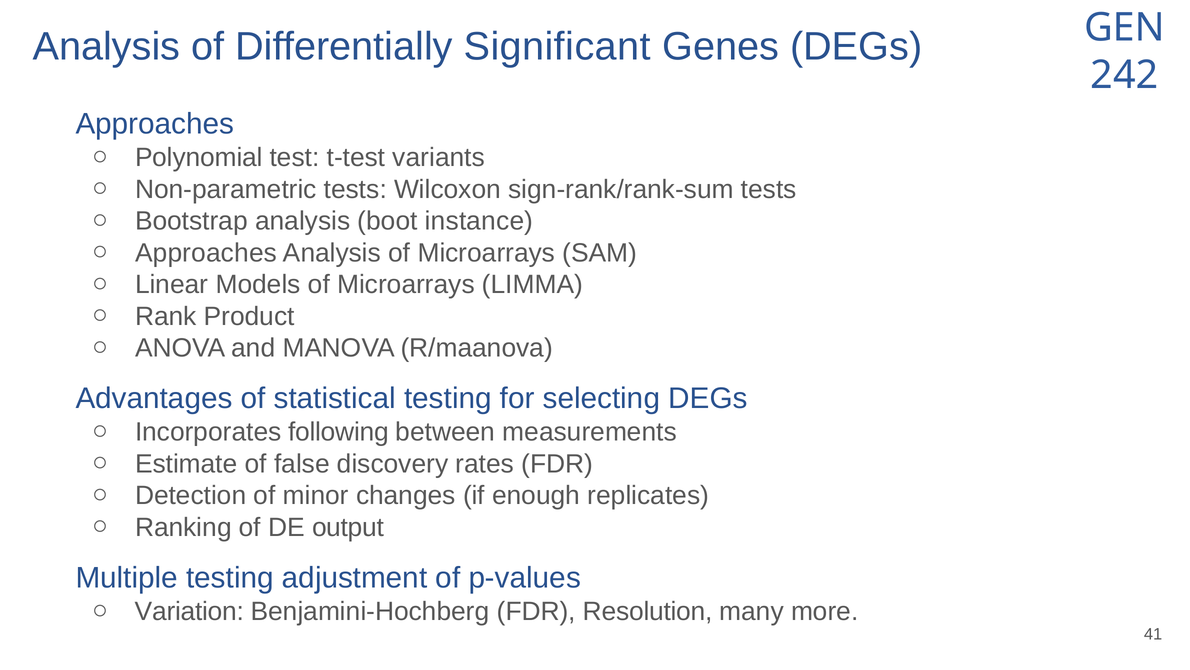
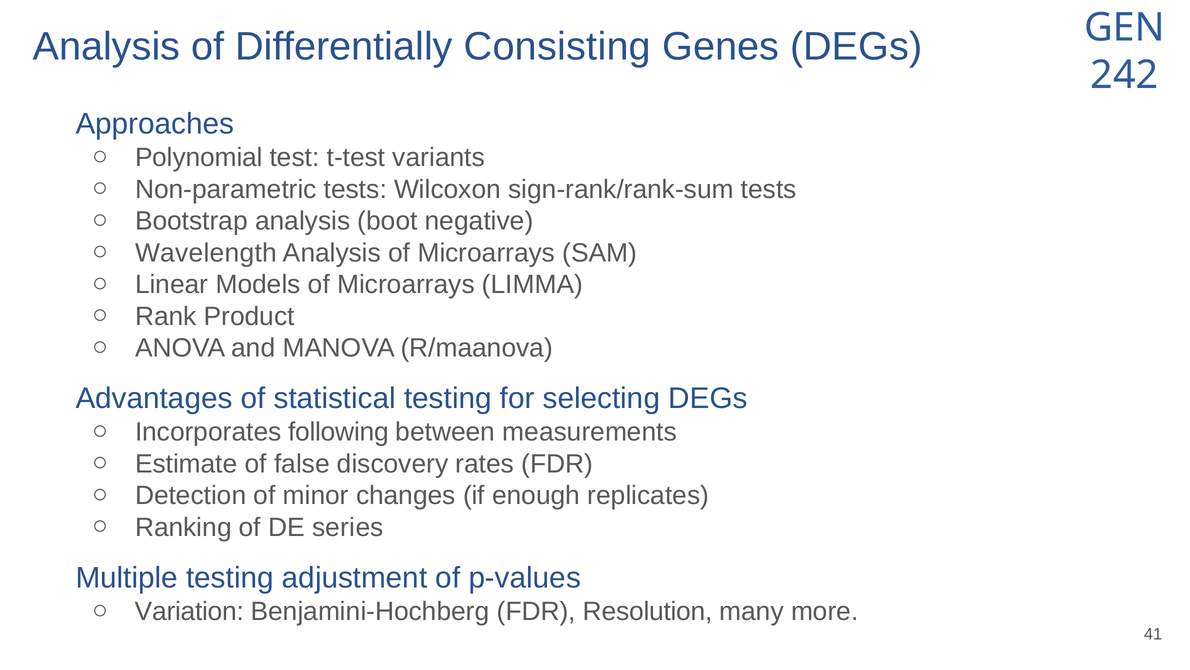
Significant: Significant -> Consisting (557, 47)
instance: instance -> negative (479, 221)
Approaches: Approaches -> Wavelength (206, 253)
output: output -> series (348, 527)
